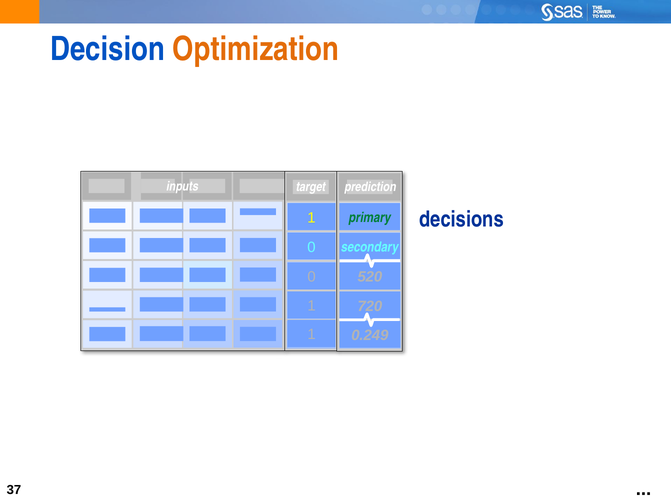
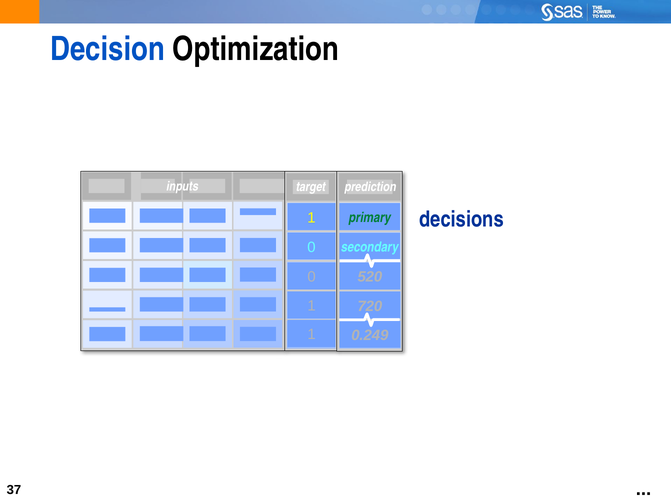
Optimization colour: orange -> black (256, 49)
